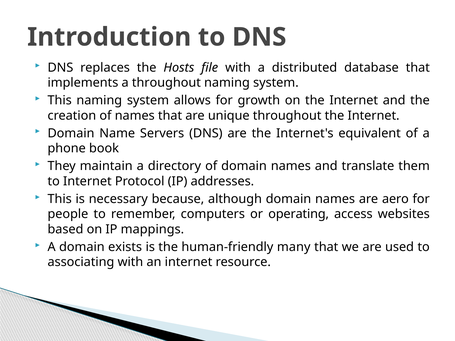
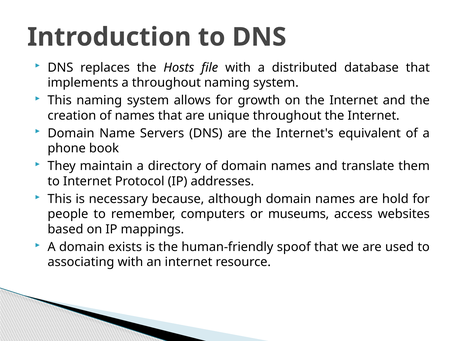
aero: aero -> hold (395, 199)
operating: operating -> museums (299, 214)
many: many -> spoof (294, 247)
